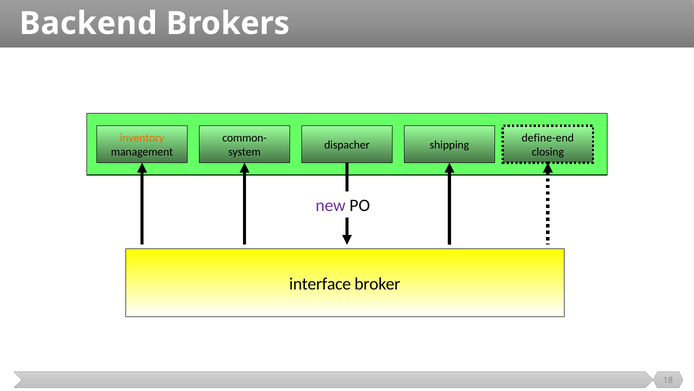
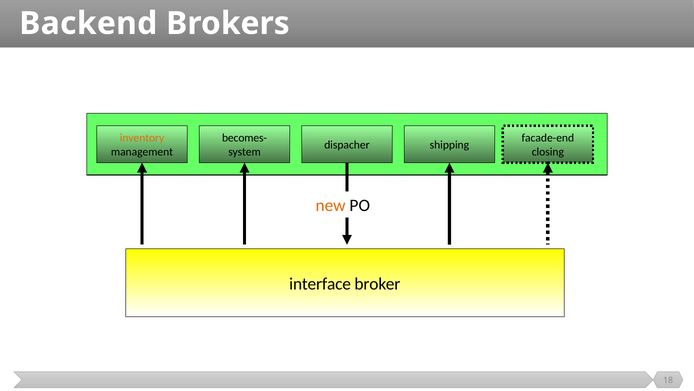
common-: common- -> becomes- (245, 138)
define-end: define-end -> facade-end (548, 138)
new colour: purple -> orange (331, 205)
